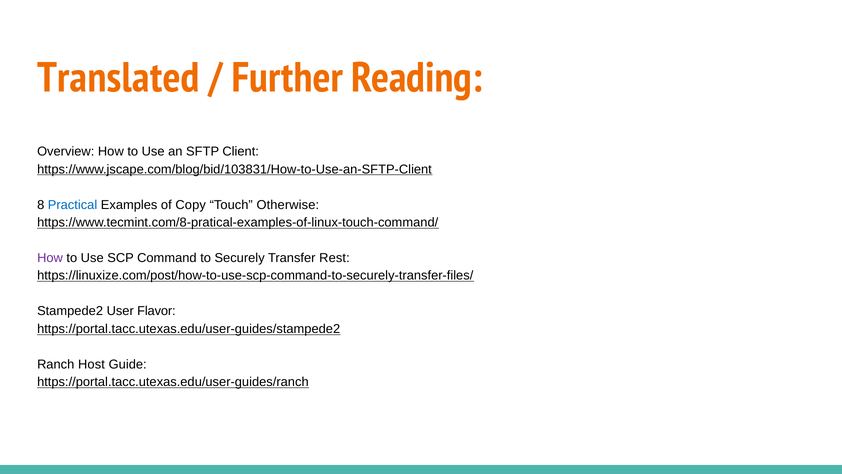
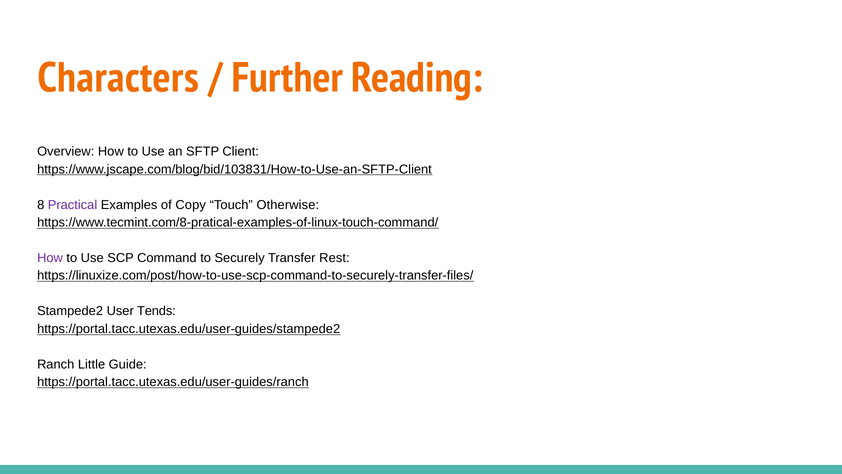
Translated: Translated -> Characters (118, 78)
Practical colour: blue -> purple (73, 205)
Flavor: Flavor -> Tends (156, 311)
Host: Host -> Little (92, 364)
